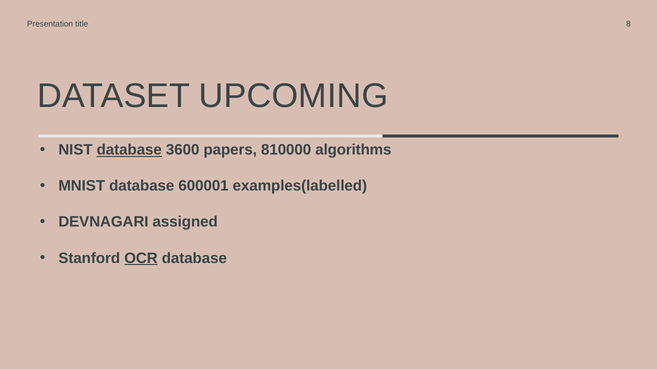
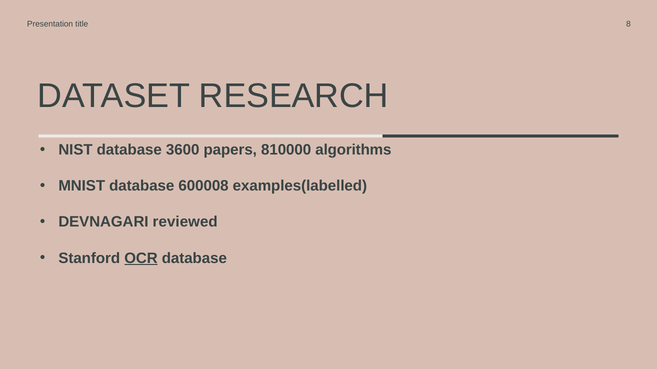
UPCOMING: UPCOMING -> RESEARCH (294, 96)
database underline: present -> none (129, 150)
600001: 600001 -> 600008 (204, 186)
assigned: assigned -> reviewed (185, 222)
